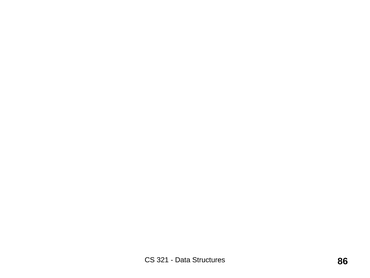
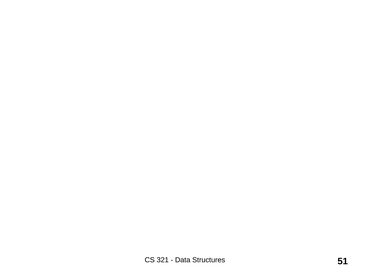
86: 86 -> 51 (343, 261)
